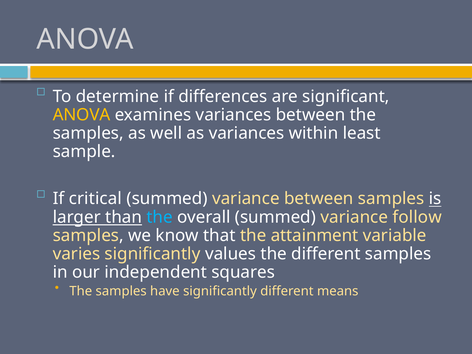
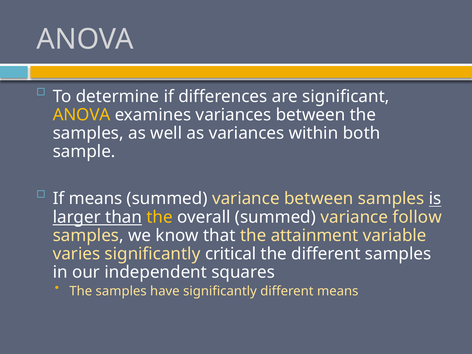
least: least -> both (362, 133)
If critical: critical -> means (96, 199)
the colour: light blue -> yellow (160, 217)
values: values -> critical (231, 254)
